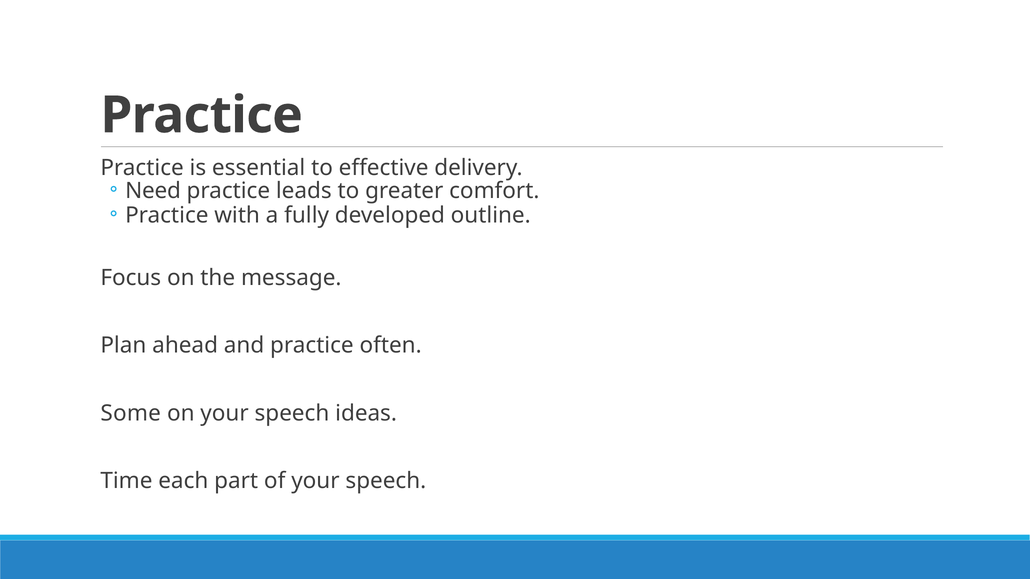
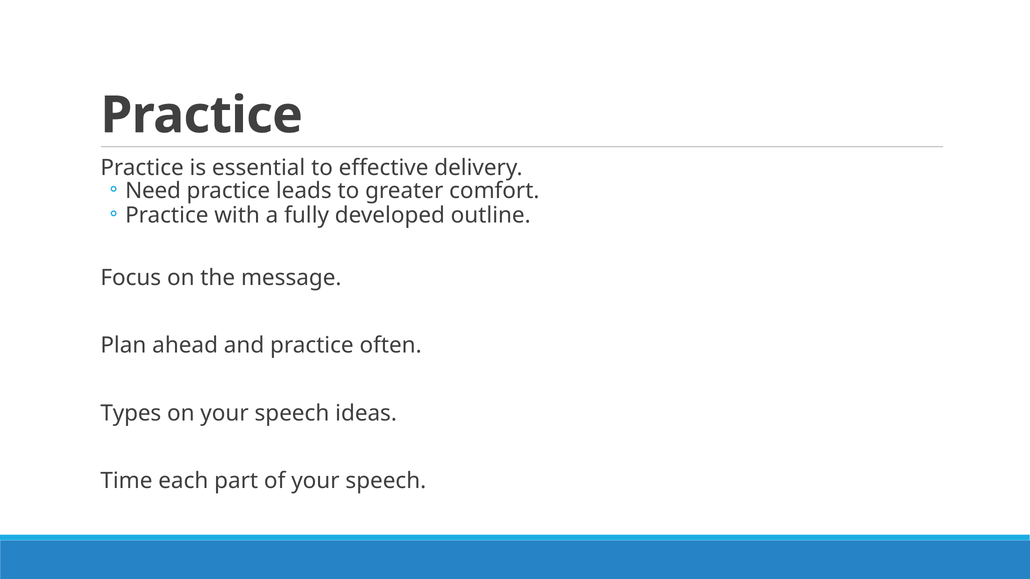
Some: Some -> Types (131, 413)
